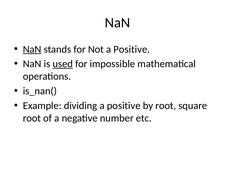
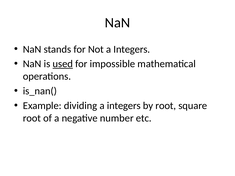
NaN underline: present -> none (32, 49)
Not a Positive: Positive -> Integers (132, 49)
dividing a positive: positive -> integers (124, 106)
